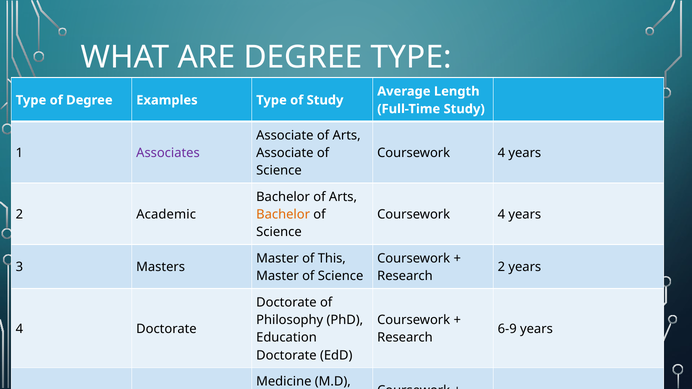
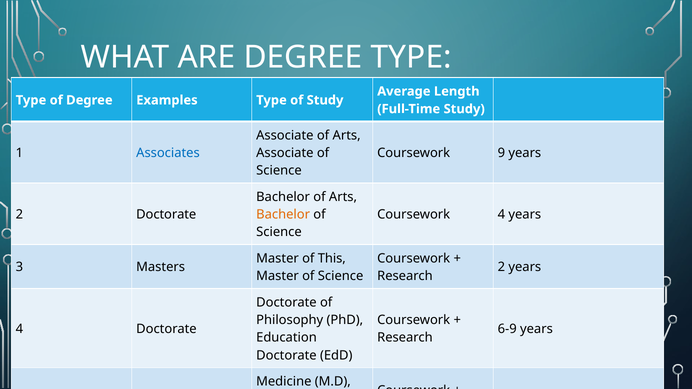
Associates colour: purple -> blue (168, 153)
4: 4 -> 9 (501, 153)
2 Academic: Academic -> Doctorate (166, 215)
